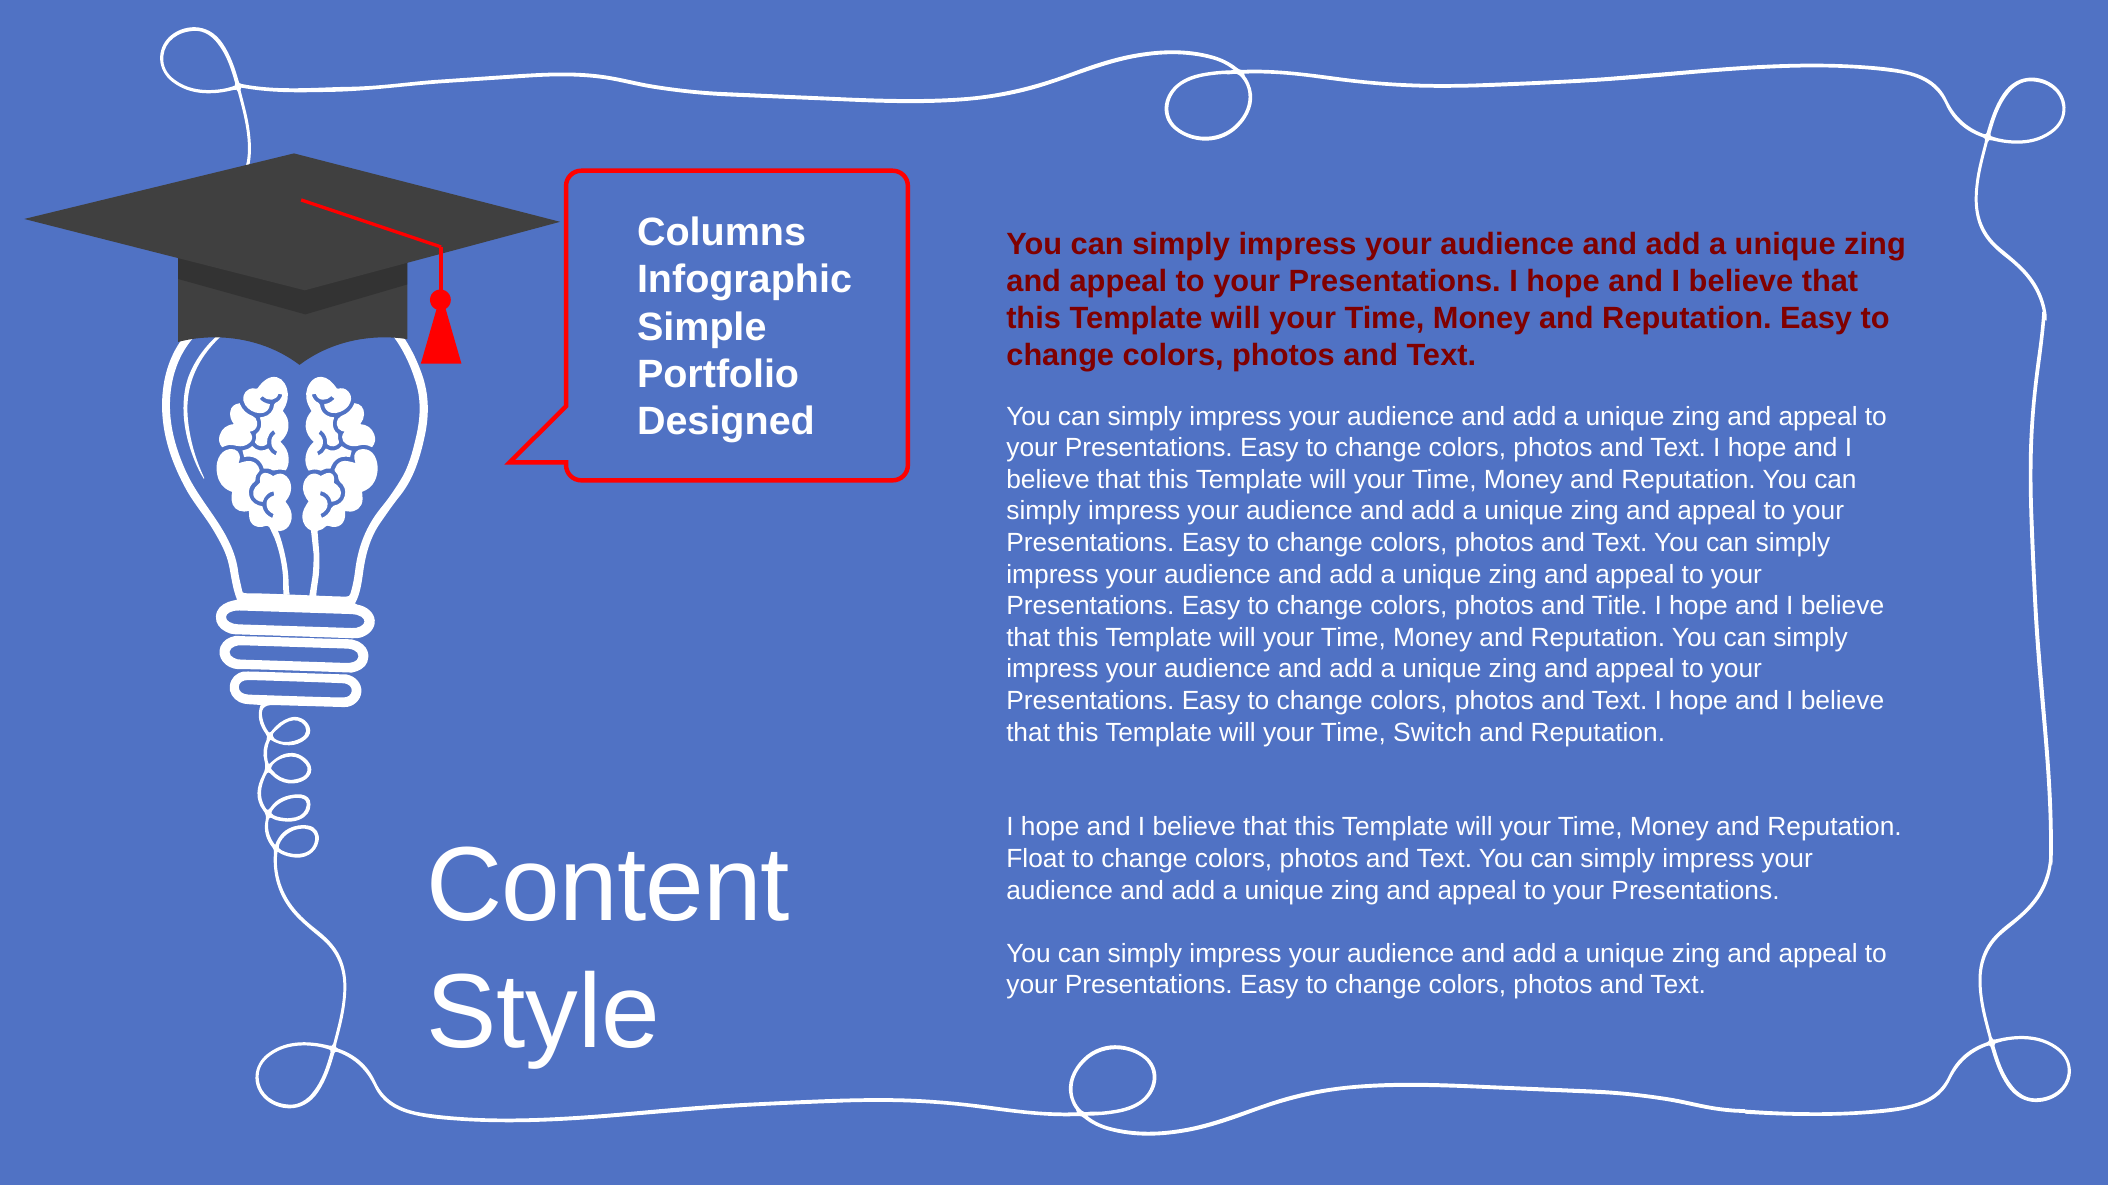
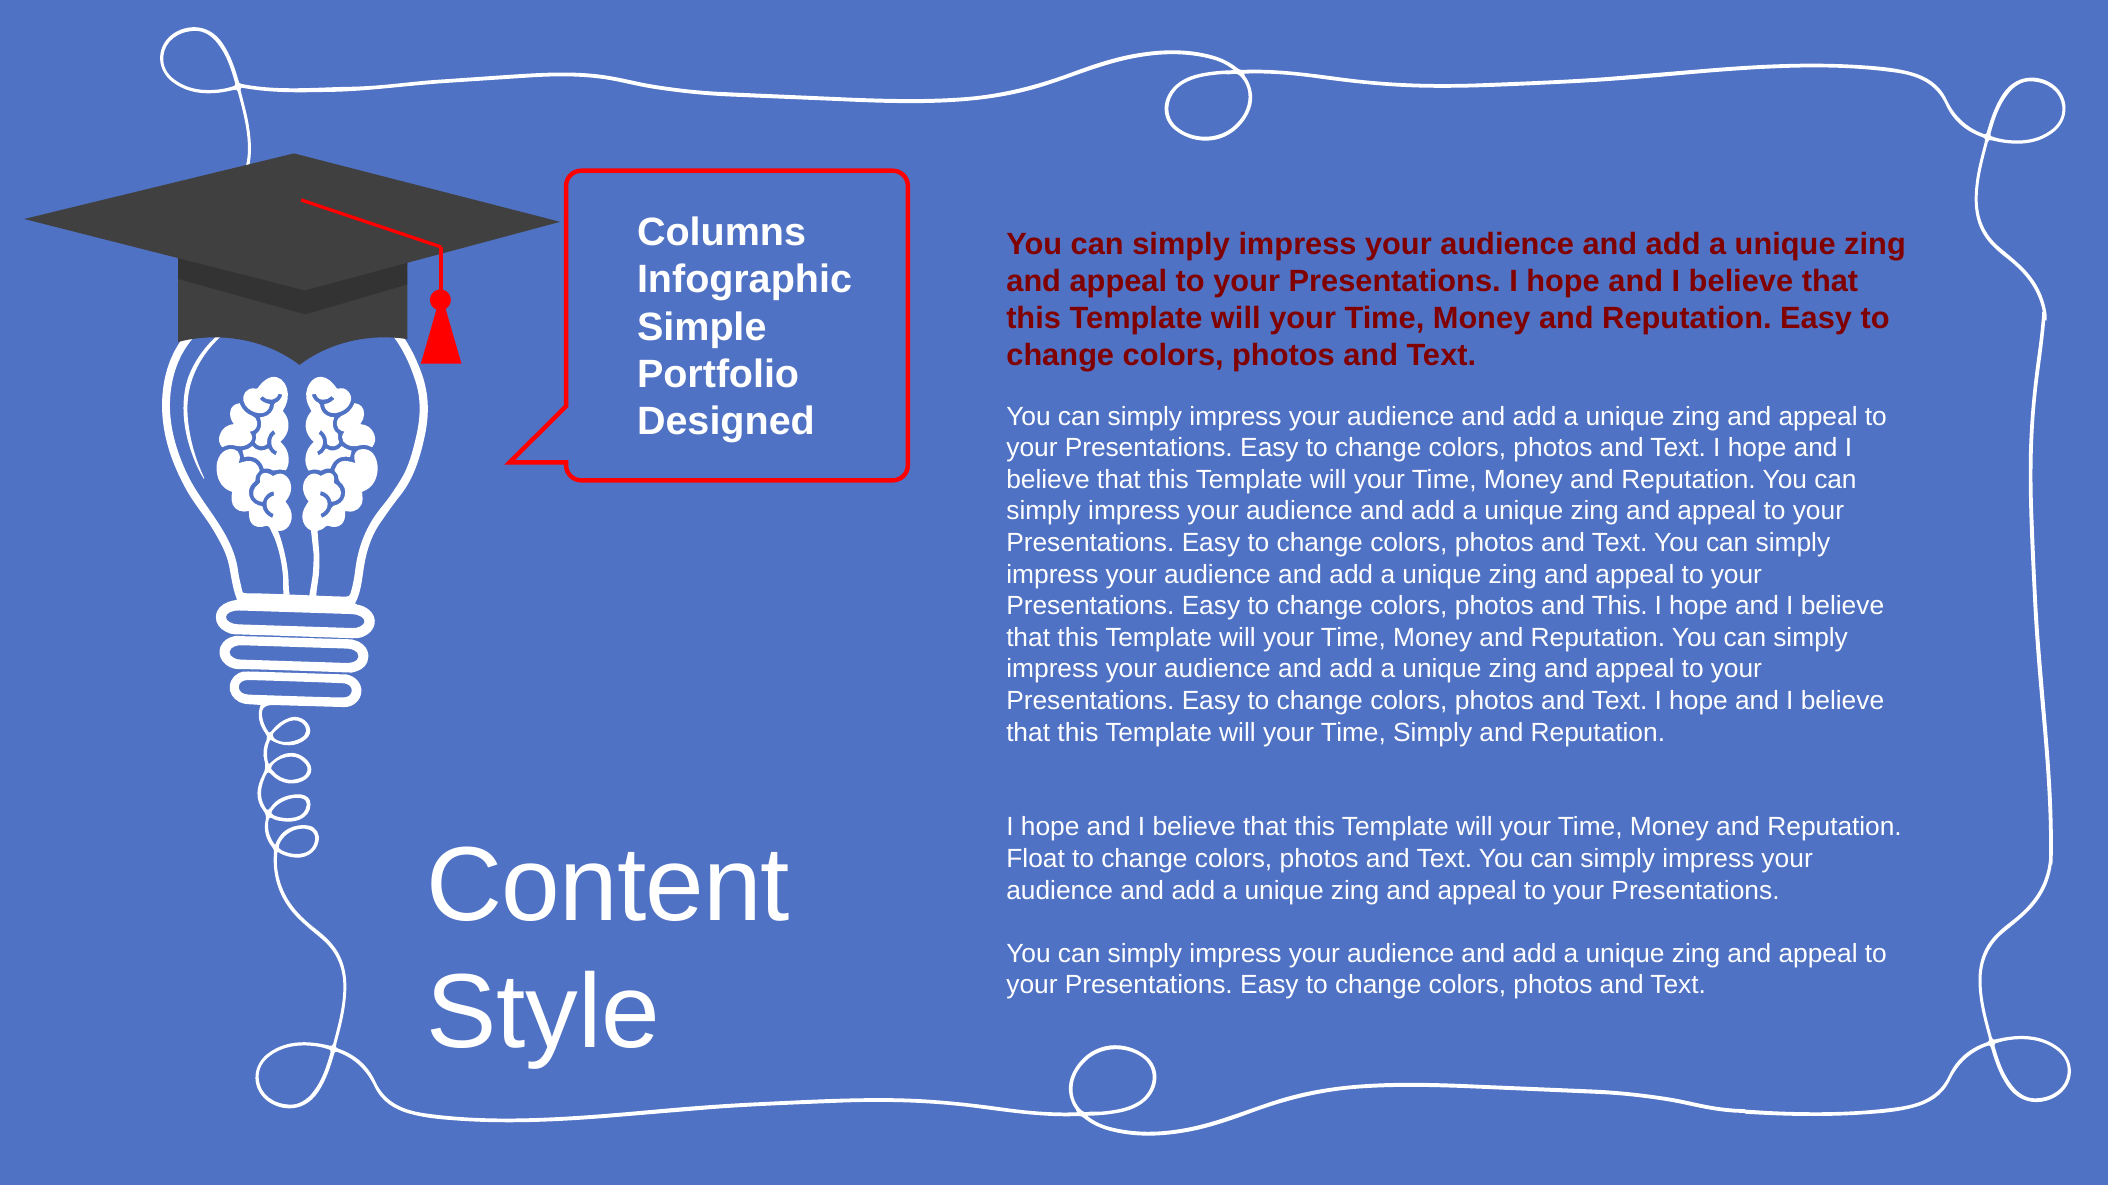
and Title: Title -> This (1620, 606)
Time Switch: Switch -> Simply (1433, 733)
